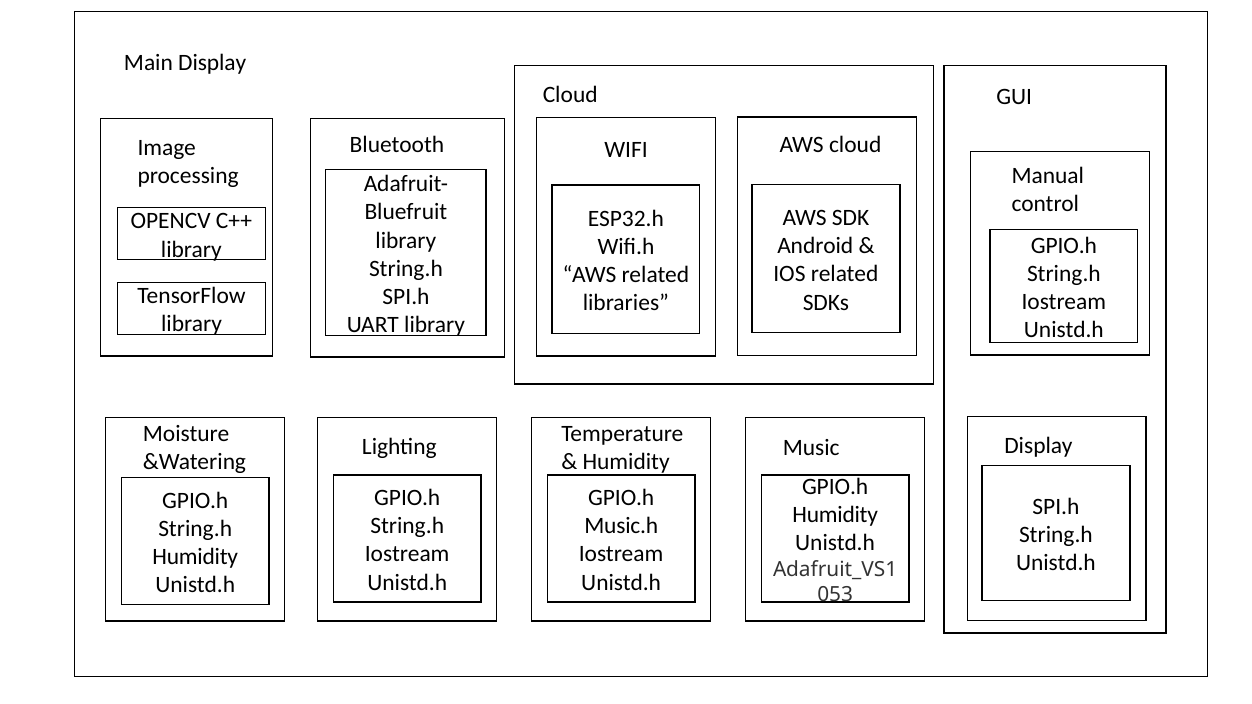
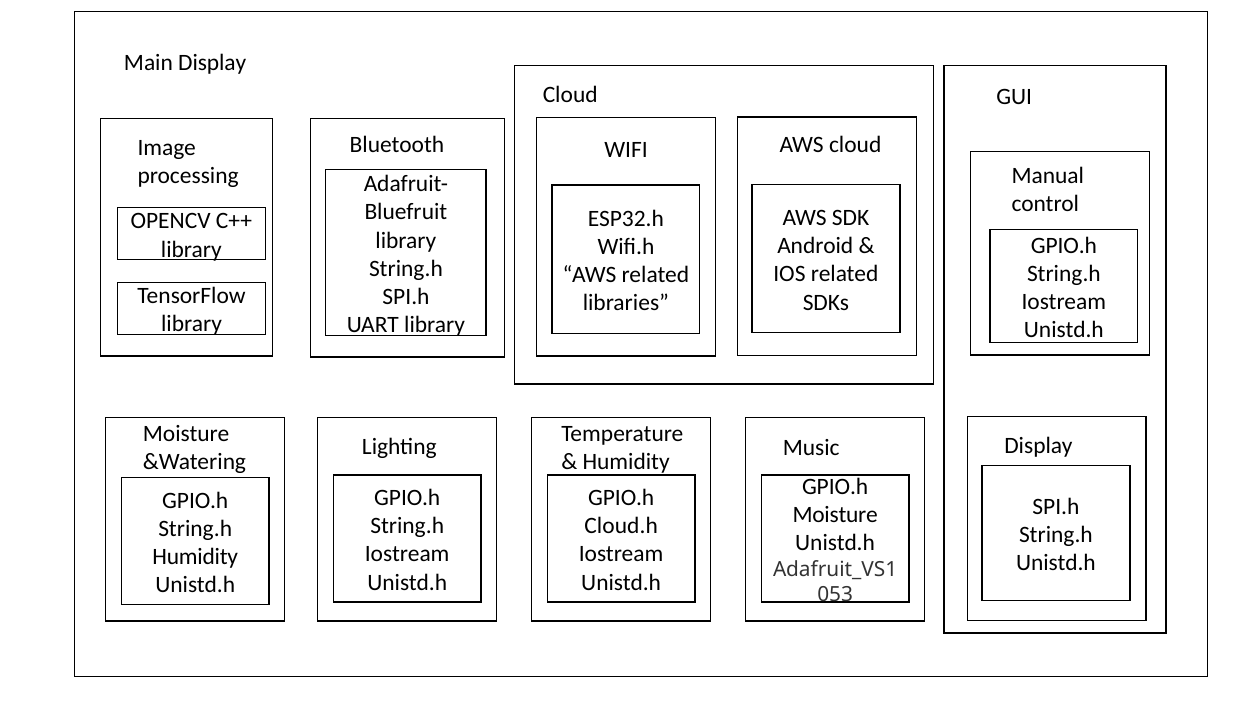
Humidity: Humidity -> Moisture (835, 515)
Music.h: Music.h -> Cloud.h (621, 526)
